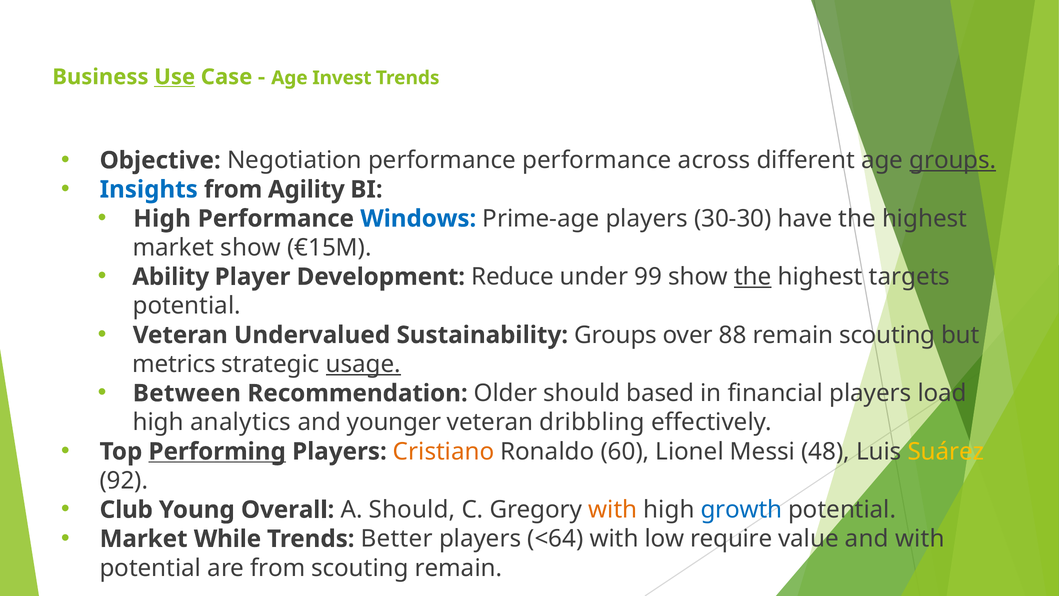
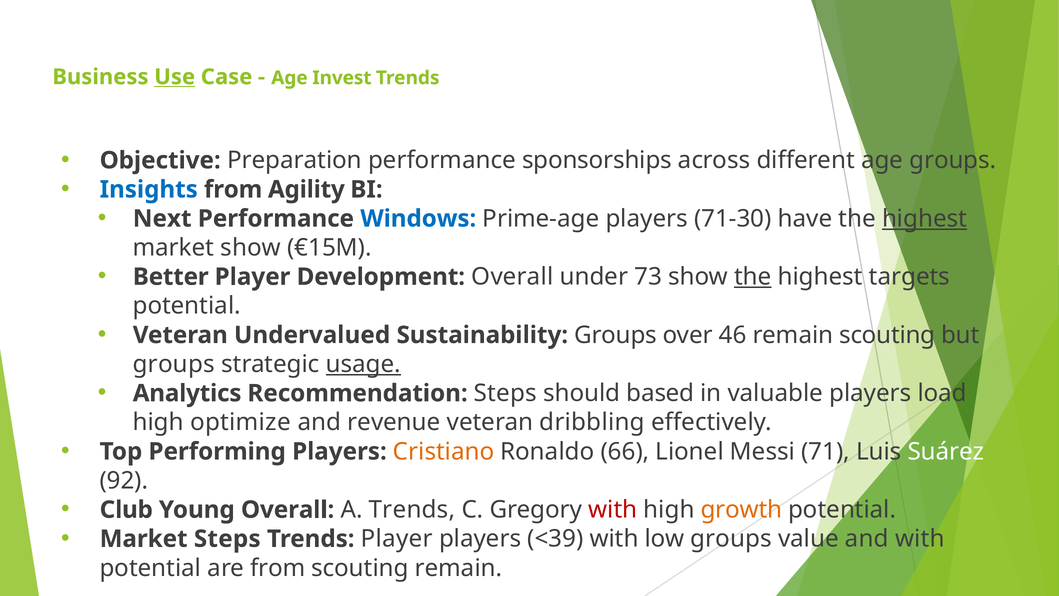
Negotiation: Negotiation -> Preparation (295, 160)
performance performance: performance -> sponsorships (597, 160)
groups underline: present -> none (953, 160)
High: High -> Next (162, 219)
30-30: 30-30 -> 71-30 (733, 219)
highest underline: none -> present (925, 219)
Ability: Ability -> Better (171, 277)
Development Reduce: Reduce -> Overall (512, 277)
99: 99 -> 73 (648, 277)
88: 88 -> 46 (733, 335)
metrics: metrics -> groups (174, 364)
Between: Between -> Analytics (187, 393)
Recommendation Older: Older -> Steps (505, 393)
financial: financial -> valuable (775, 393)
analytics: analytics -> optimize (241, 422)
younger: younger -> revenue (394, 422)
Performing underline: present -> none (217, 451)
60: 60 -> 66 (625, 451)
48: 48 -> 71 (826, 451)
Suárez colour: yellow -> white (946, 451)
A Should: Should -> Trends (412, 510)
with colour: orange -> red (613, 510)
growth colour: blue -> orange (741, 510)
Market While: While -> Steps (227, 539)
Trends Better: Better -> Player (397, 539)
<64: <64 -> <39 (555, 539)
low require: require -> groups (731, 539)
